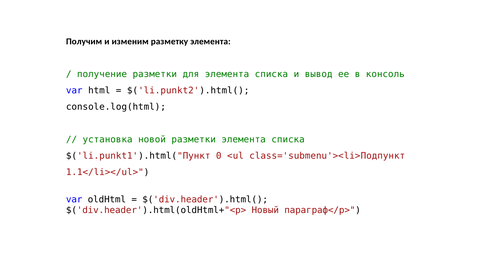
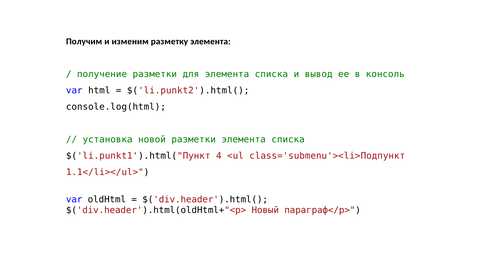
0: 0 -> 4 (219, 156)
